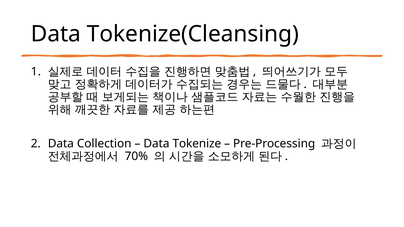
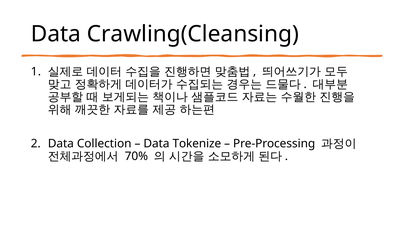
Tokenize(Cleansing: Tokenize(Cleansing -> Crawling(Cleansing (193, 34)
